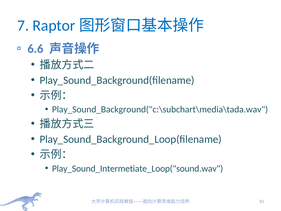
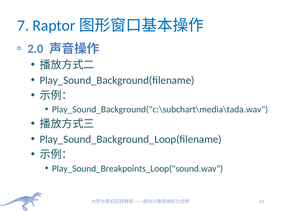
6.6: 6.6 -> 2.0 (35, 49)
Play_Sound_Intermetiate_Loop("sound.wav: Play_Sound_Intermetiate_Loop("sound.wav -> Play_Sound_Breakpoints_Loop("sound.wav (137, 168)
